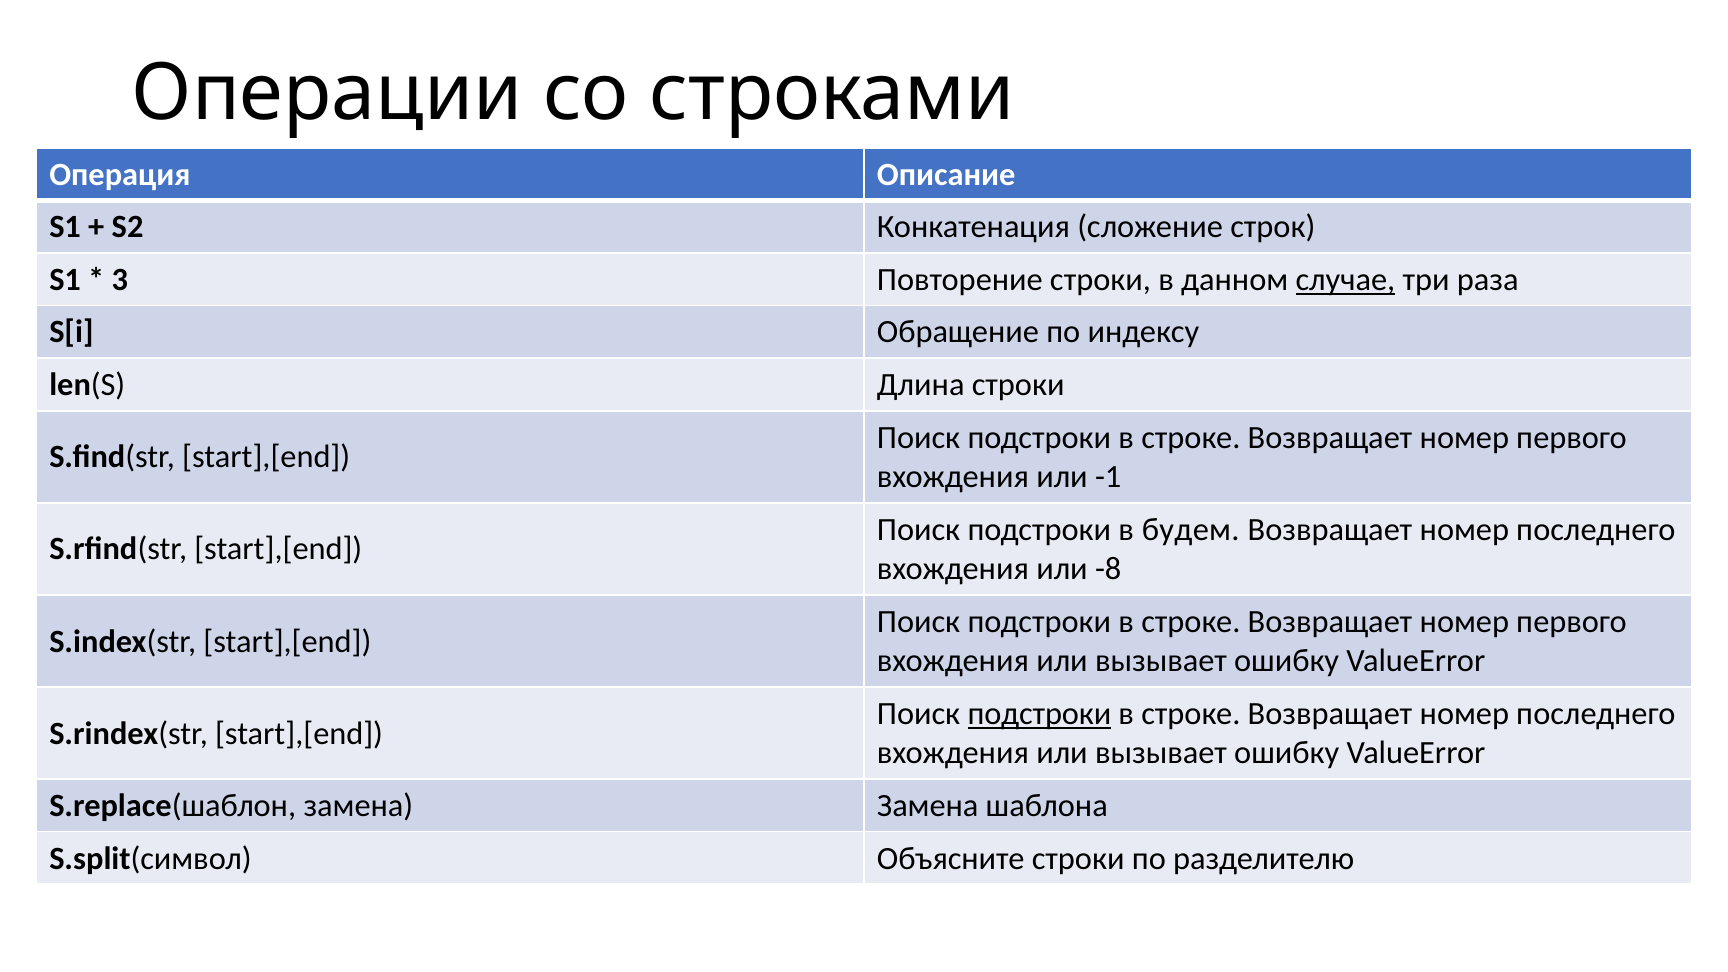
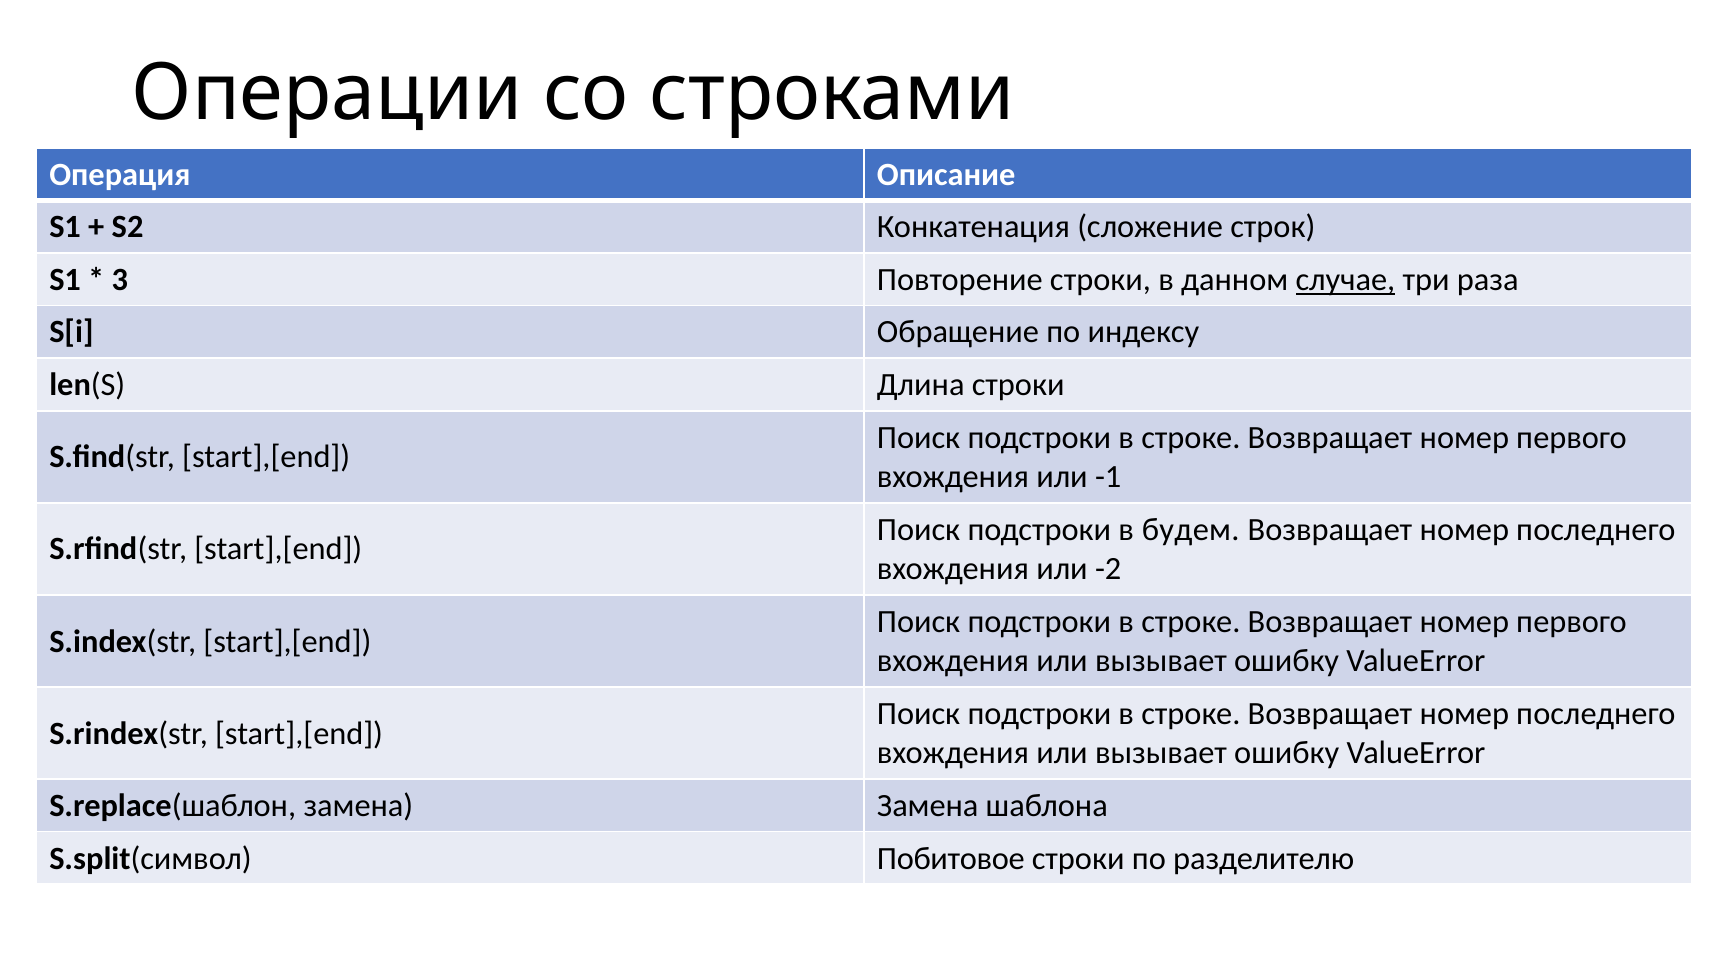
-8: -8 -> -2 (1108, 569)
подстроки underline: present -> none (1039, 714)
Объясните: Объясните -> Побитовое (951, 858)
